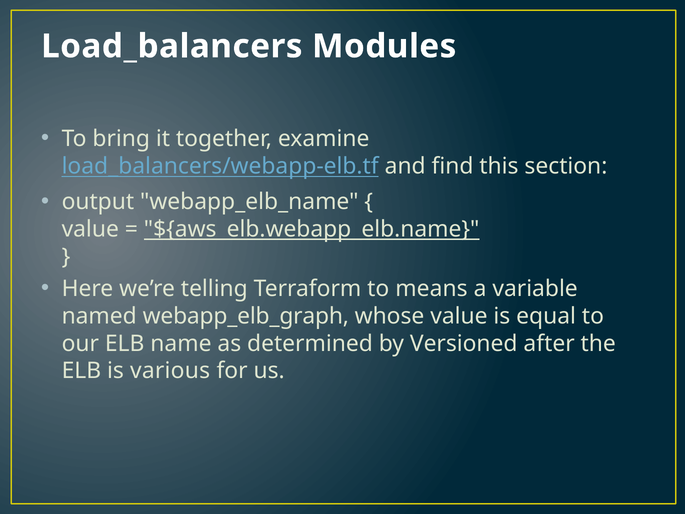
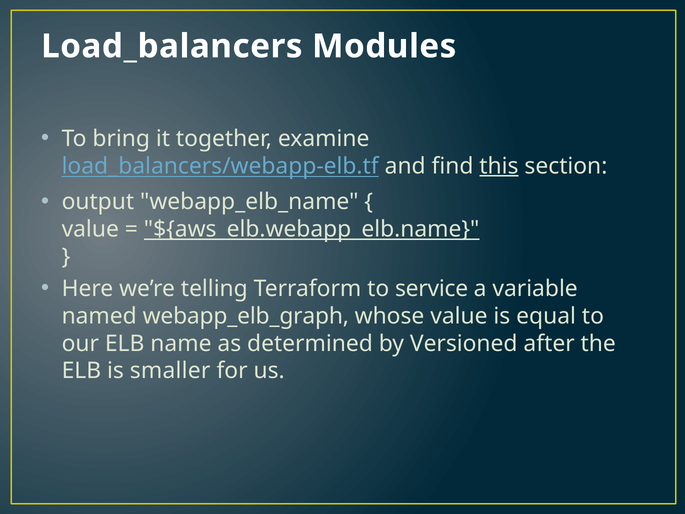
this underline: none -> present (499, 166)
means: means -> service (432, 288)
various: various -> smaller (170, 371)
